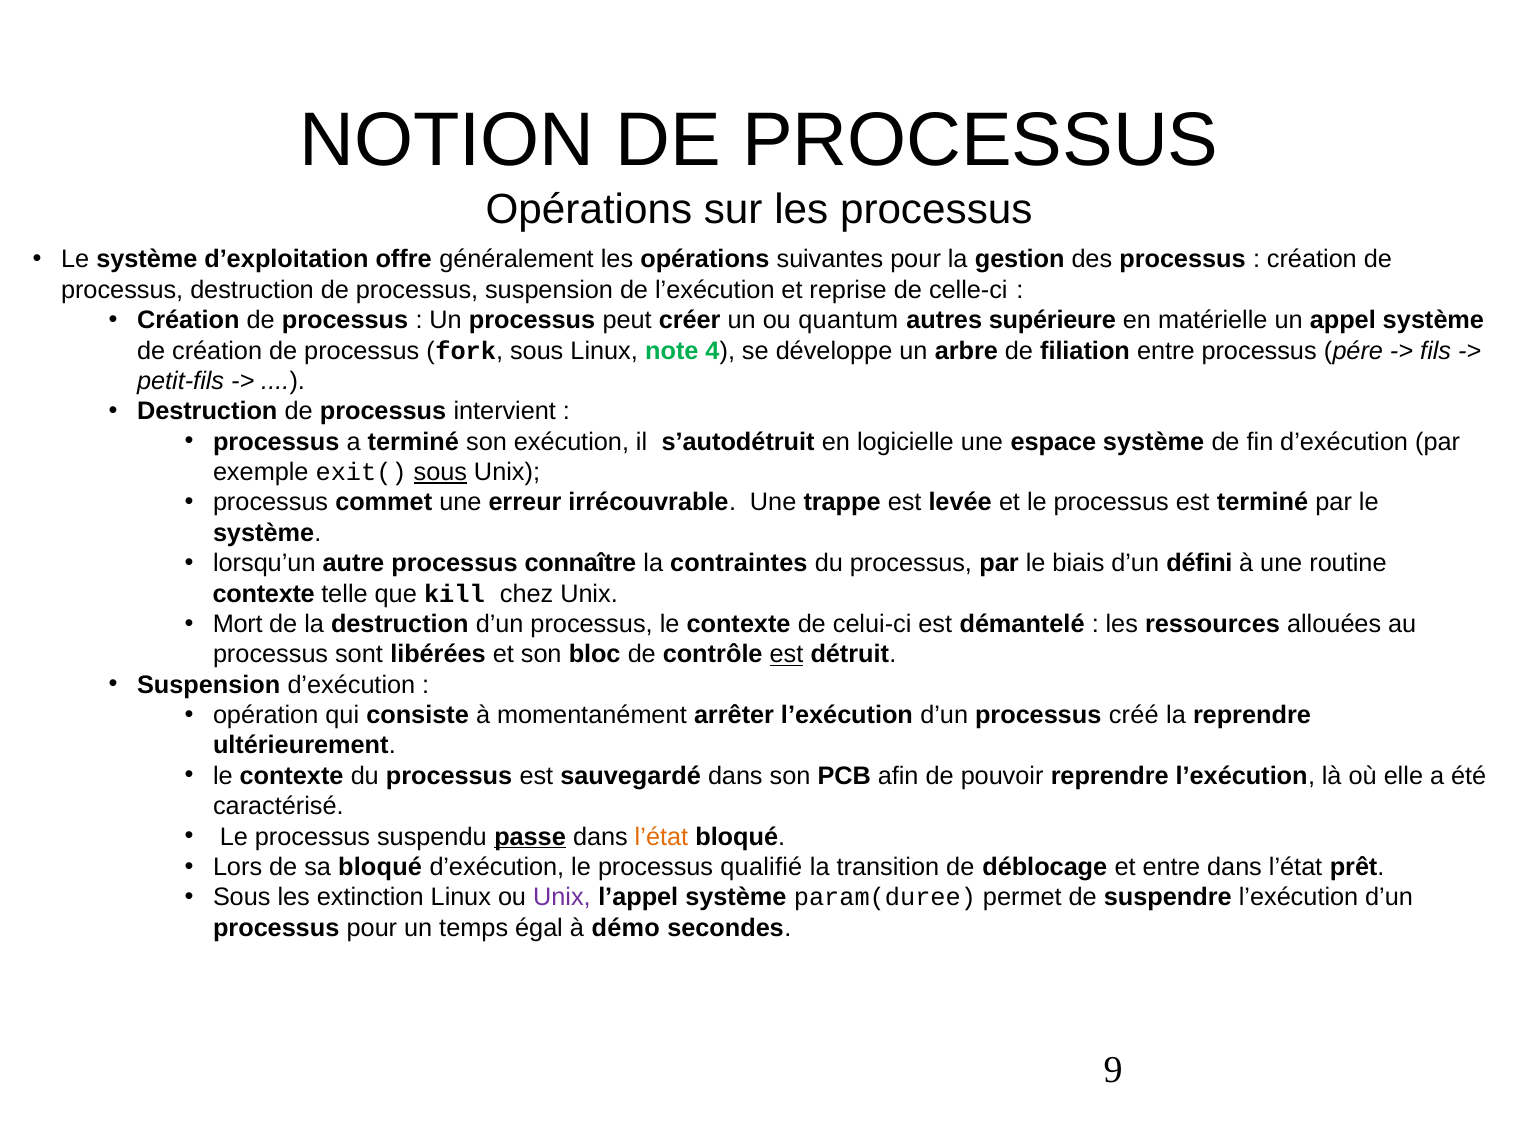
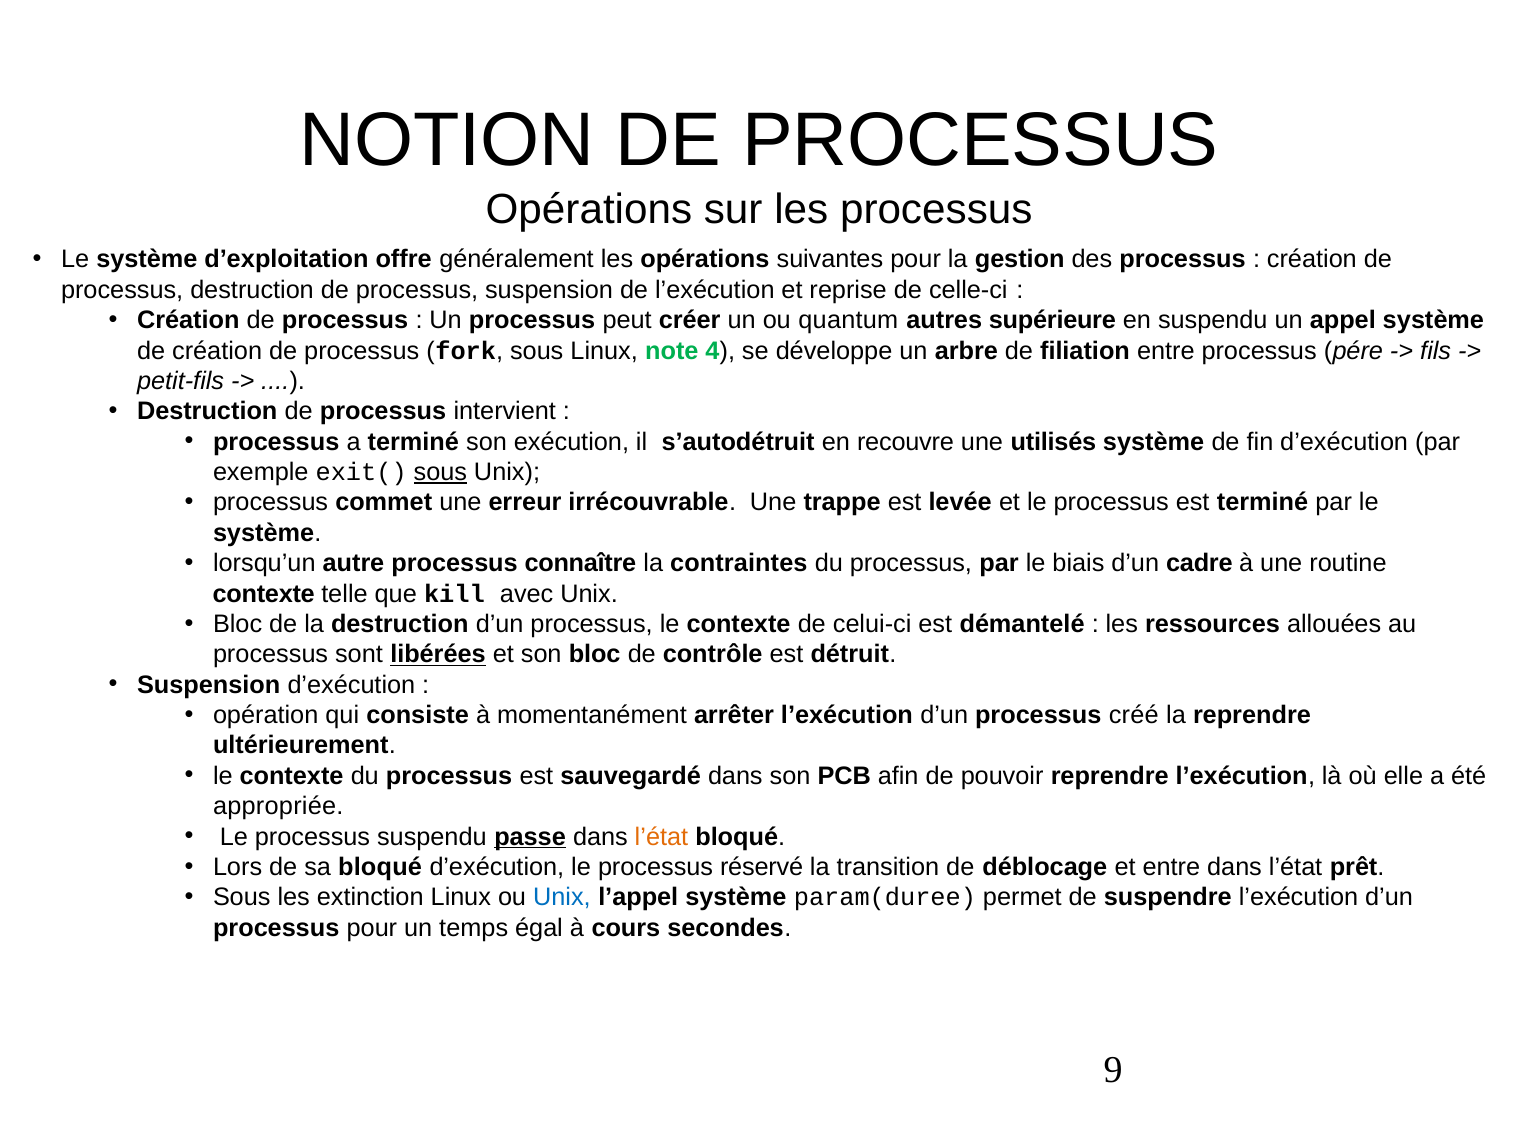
en matérielle: matérielle -> suspendu (1213, 320)
logicielle: logicielle -> recouvre (905, 442)
espace: espace -> utilisés (1053, 442)
défini: défini -> cadre (1199, 563)
chez: chez -> avec (527, 594)
Mort: Mort -> Bloc (238, 624)
libérées underline: none -> present (438, 655)
est underline: present -> none (787, 655)
caractérisé: caractérisé -> appropriée (278, 807)
qualifié: qualifié -> réservé (762, 867)
Unix colour: purple -> blue (562, 898)
démo: démo -> cours (626, 928)
